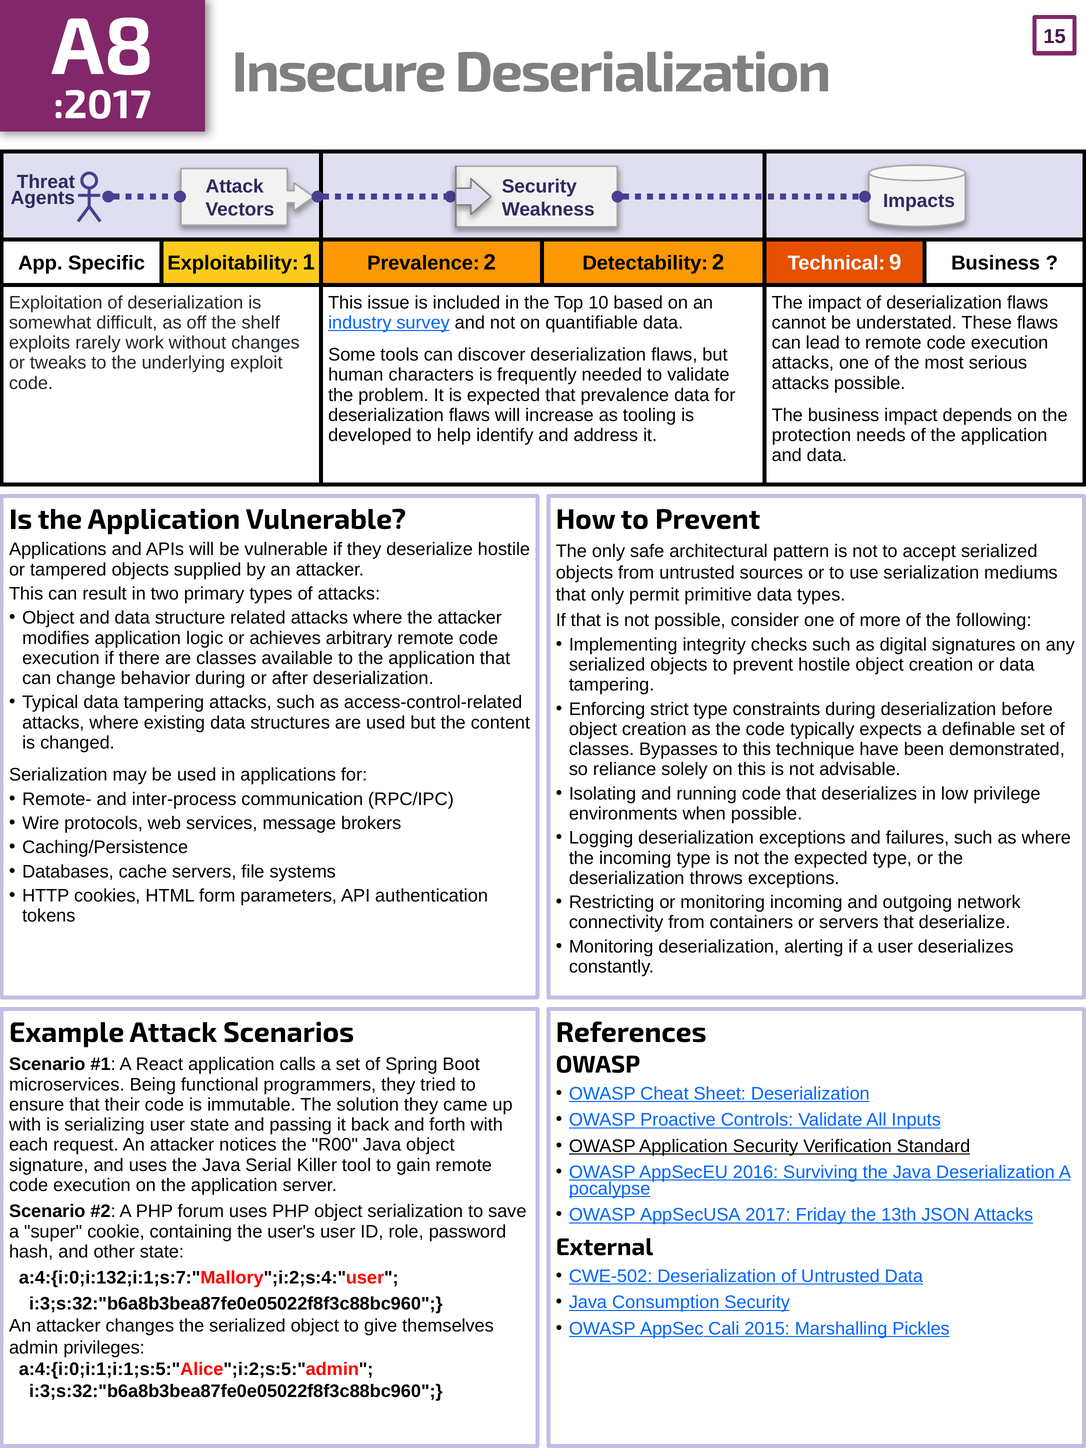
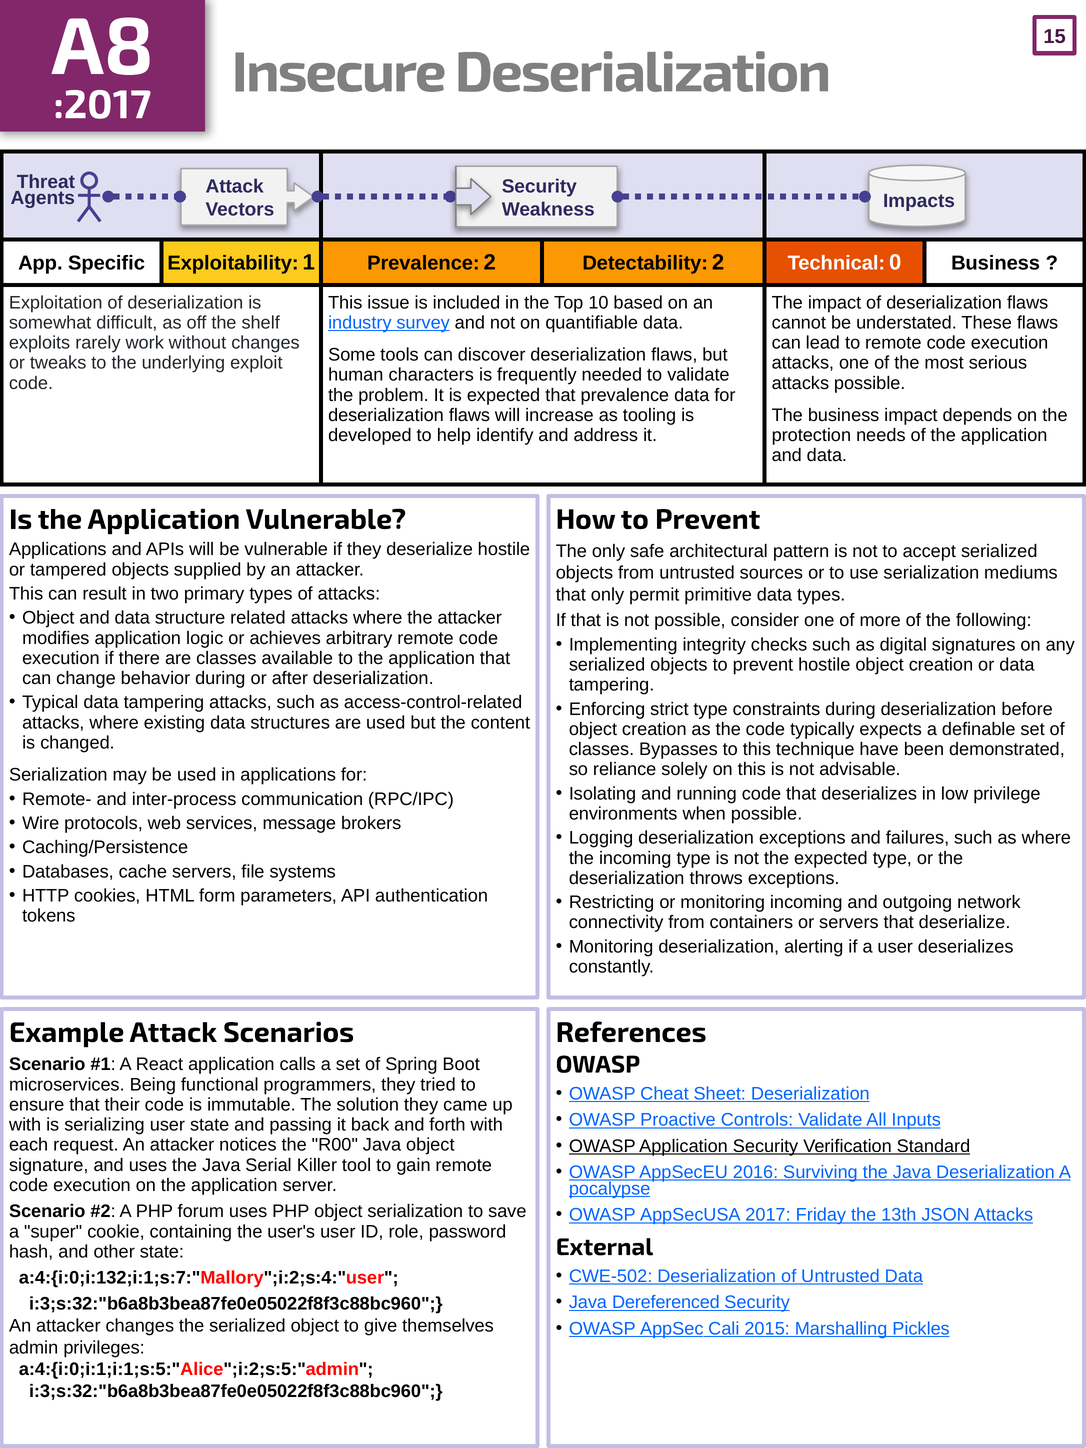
9: 9 -> 0 (895, 262)
Consumption: Consumption -> Dereferenced (666, 1302)
